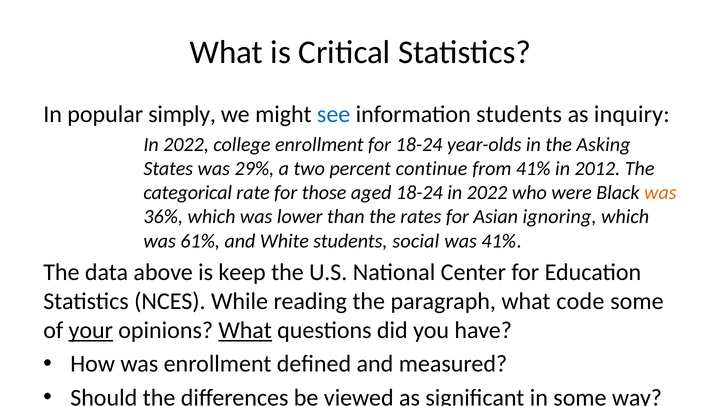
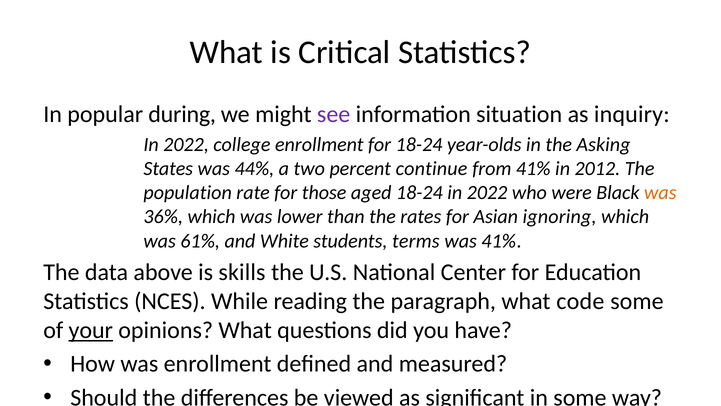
simply: simply -> during (182, 114)
see colour: blue -> purple (334, 114)
information students: students -> situation (519, 114)
29%: 29% -> 44% (254, 169)
categorical: categorical -> population (188, 193)
social: social -> terms (416, 241)
keep: keep -> skills (242, 272)
What underline: present -> none (245, 330)
